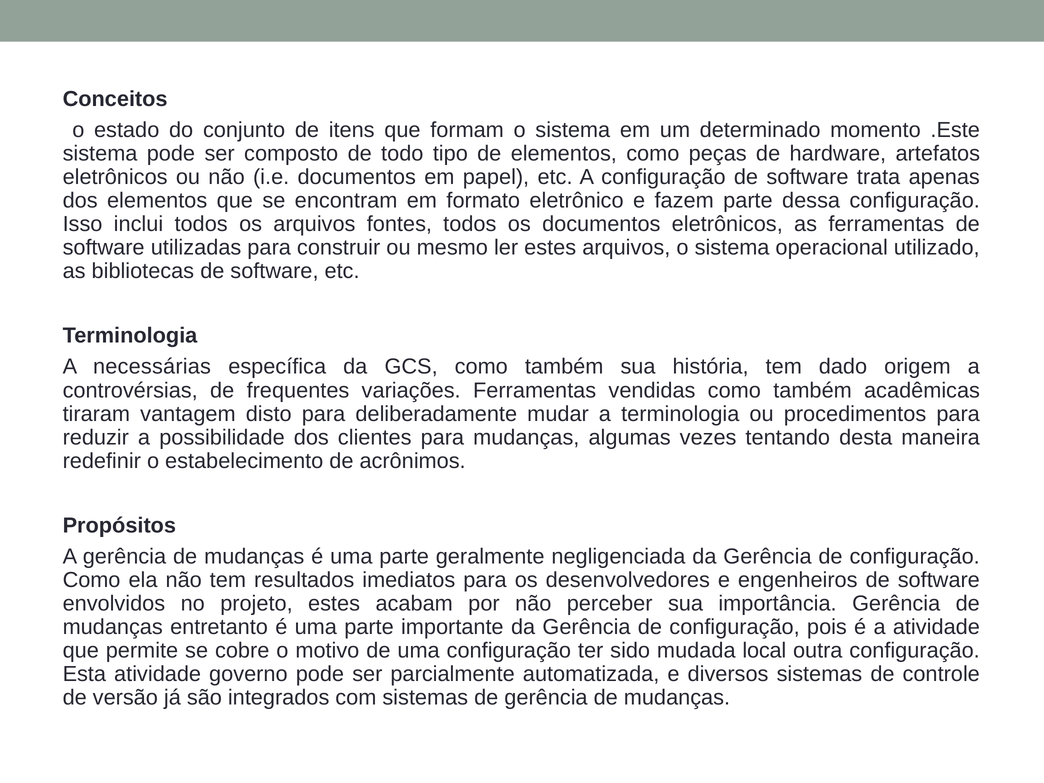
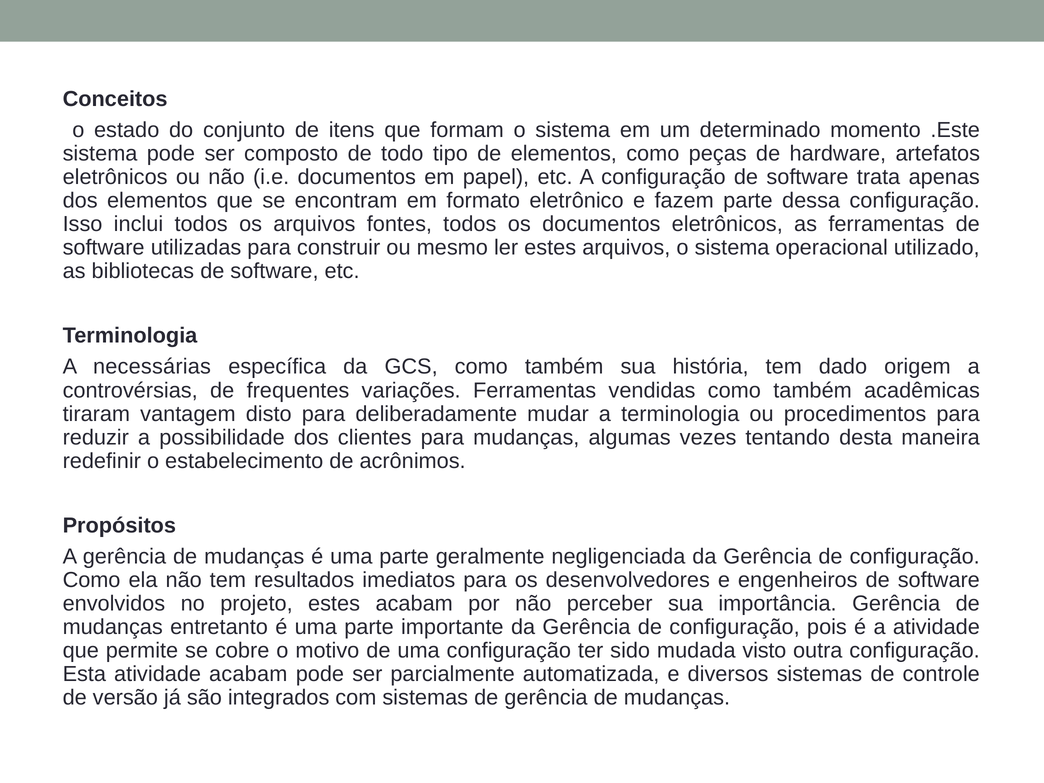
local: local -> visto (764, 651)
atividade governo: governo -> acabam (248, 674)
